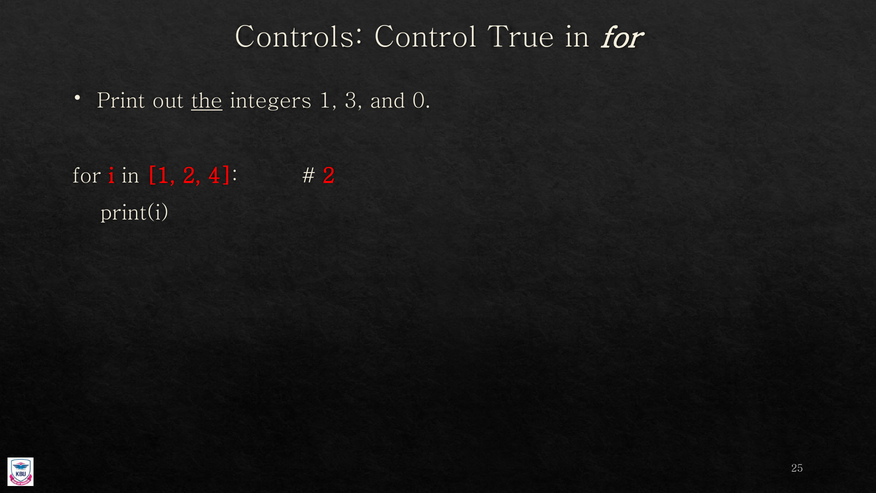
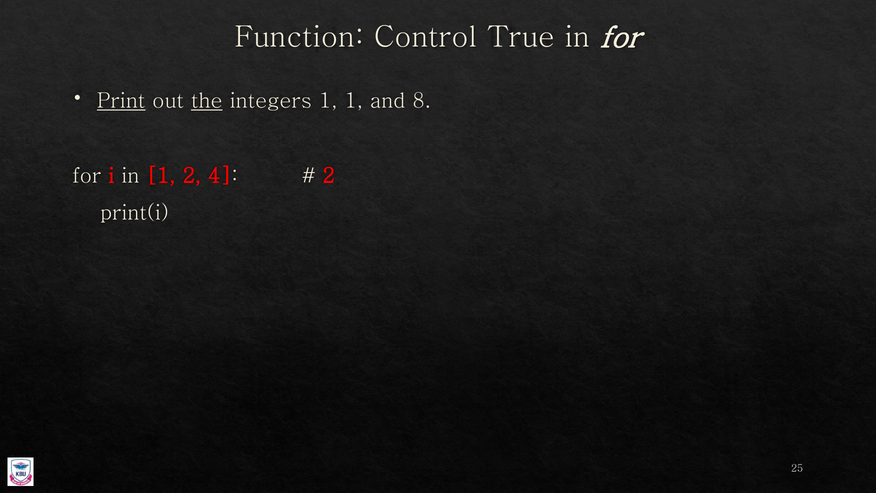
Controls: Controls -> Function (300, 37)
Print underline: none -> present (121, 101)
1 3: 3 -> 1 (354, 101)
0: 0 -> 8 (422, 101)
